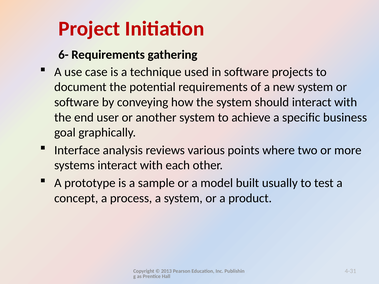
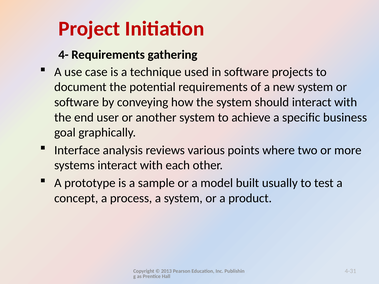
6-: 6- -> 4- (63, 55)
